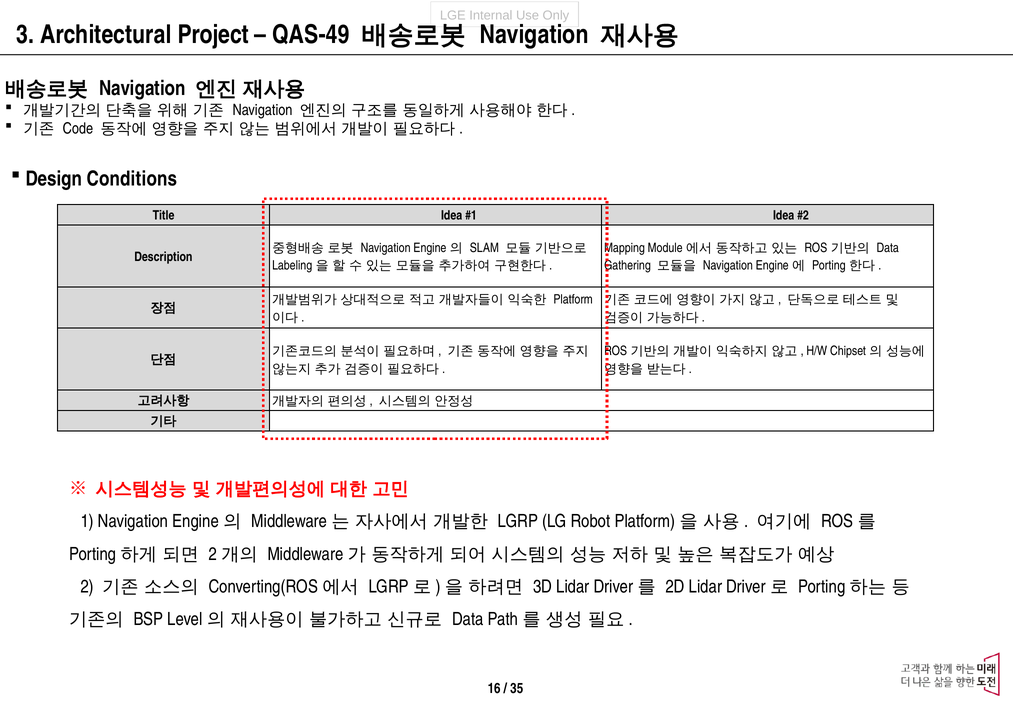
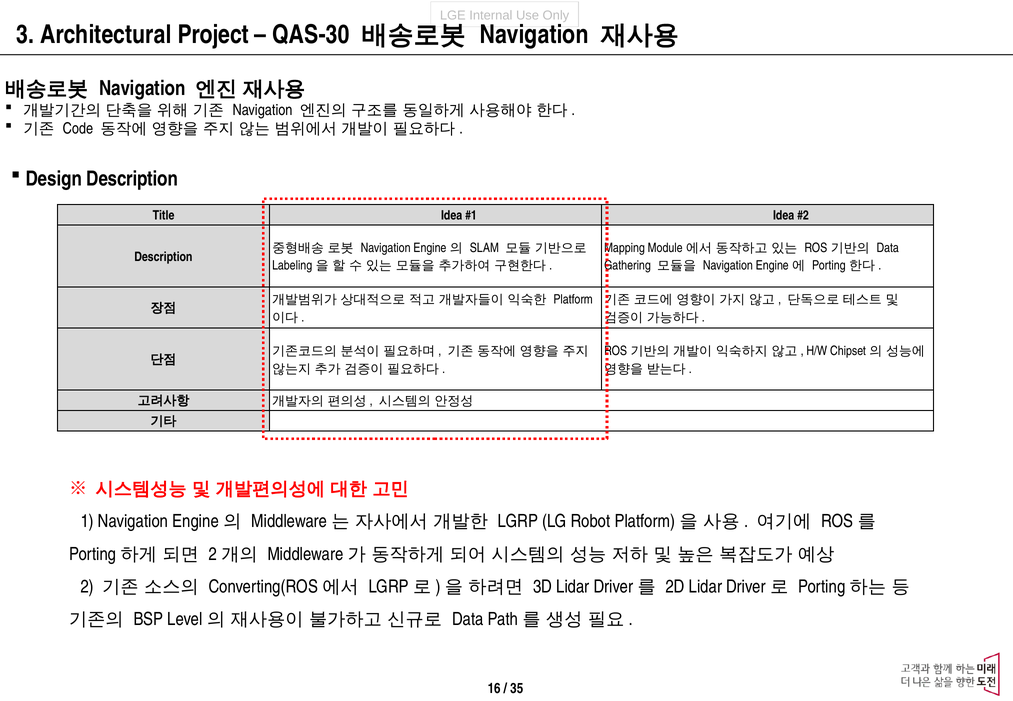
QAS-49: QAS-49 -> QAS-30 (311, 35)
Design Conditions: Conditions -> Description (132, 179)
